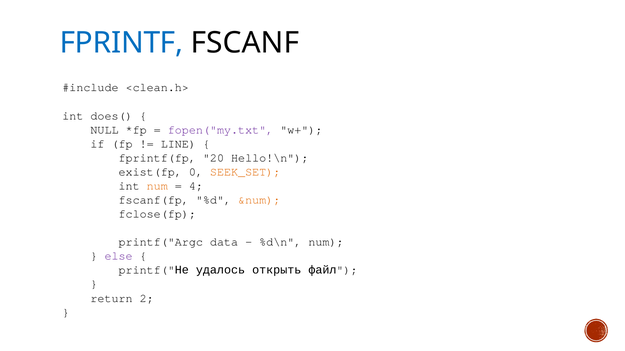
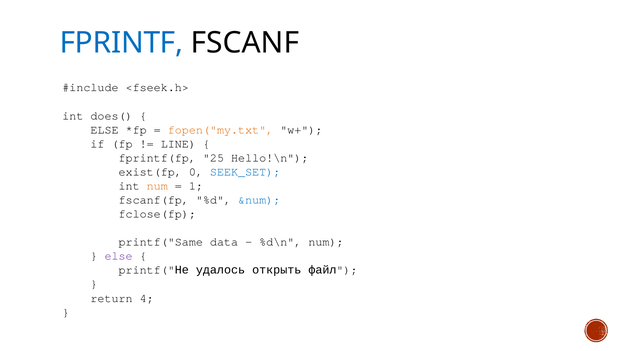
<clean.h>: <clean.h> -> <fseek.h> (157, 88)
NULL: NULL -> ELSE (105, 130)
fopen("my.txt colour: purple -> orange (221, 130)
20: 20 -> 25 (213, 158)
SEEK_SET colour: orange -> blue (245, 172)
4: 4 -> 1 (196, 186)
&num colour: orange -> blue (259, 200)
printf("Argc: printf("Argc -> printf("Same (161, 242)
2: 2 -> 4 (147, 299)
